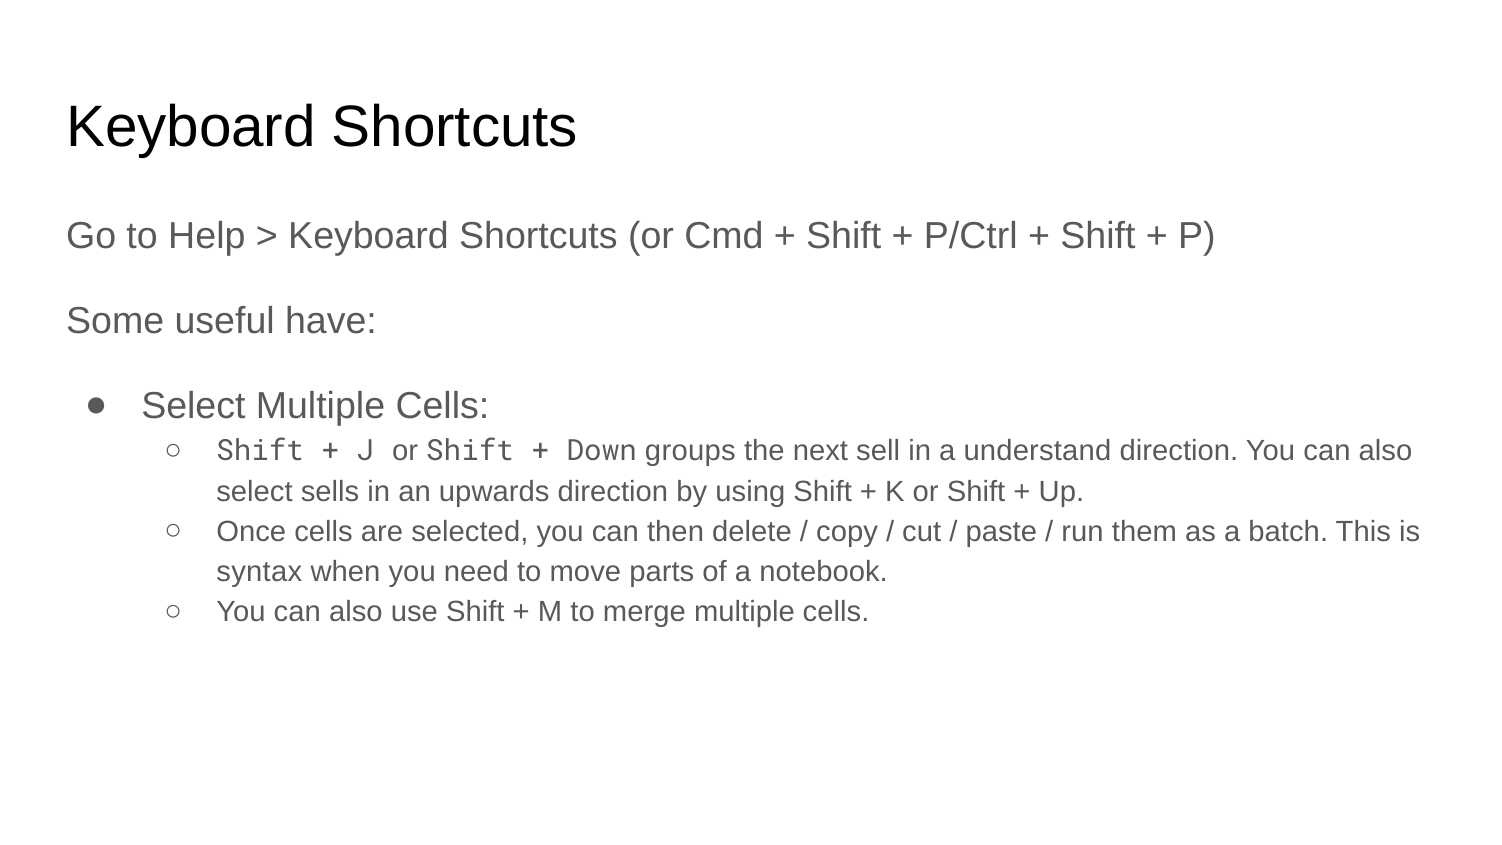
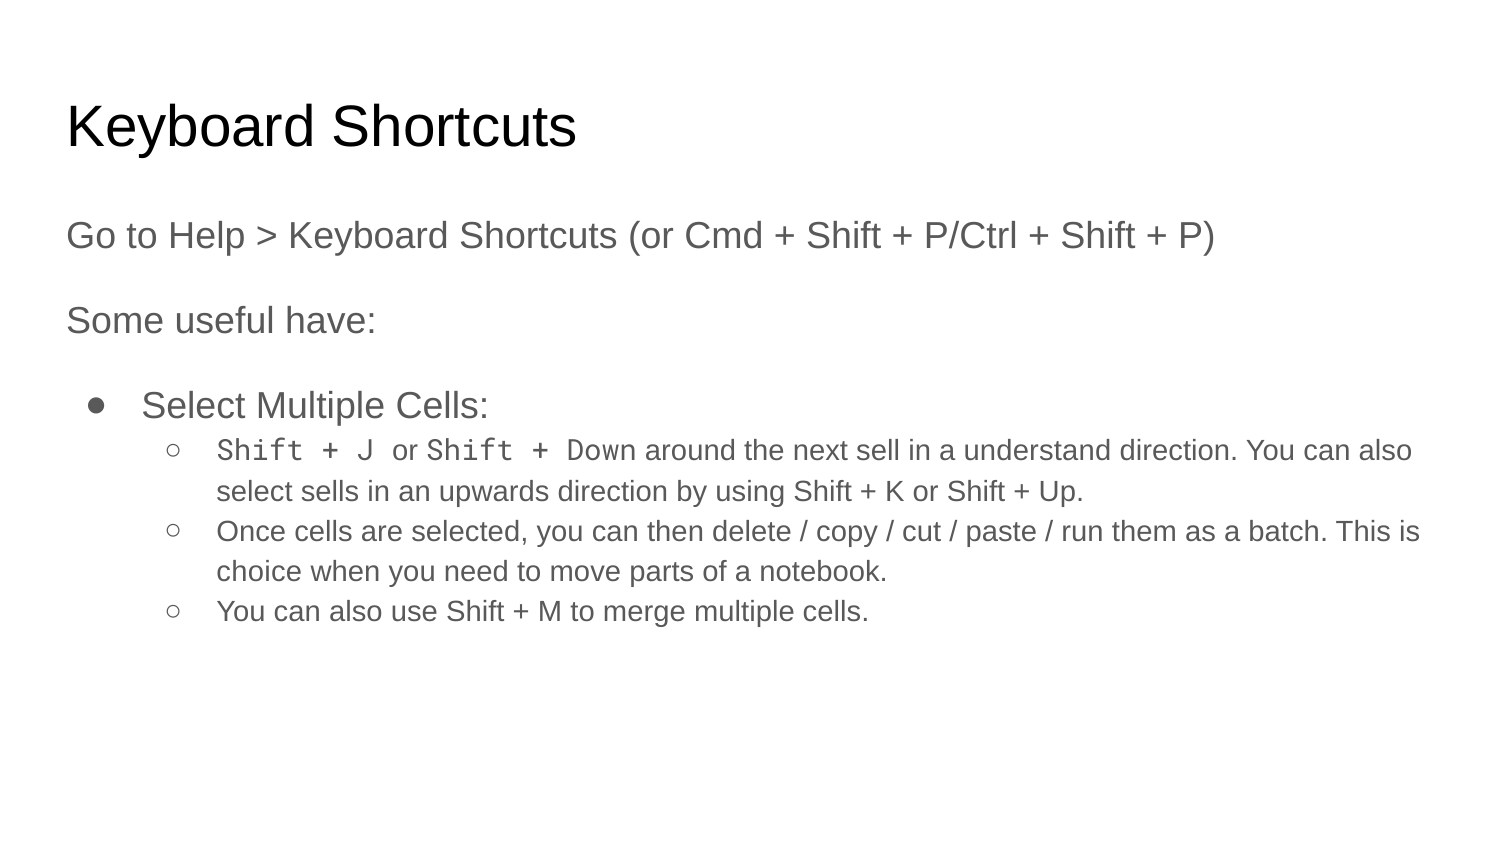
groups: groups -> around (691, 451)
syntax: syntax -> choice (259, 572)
